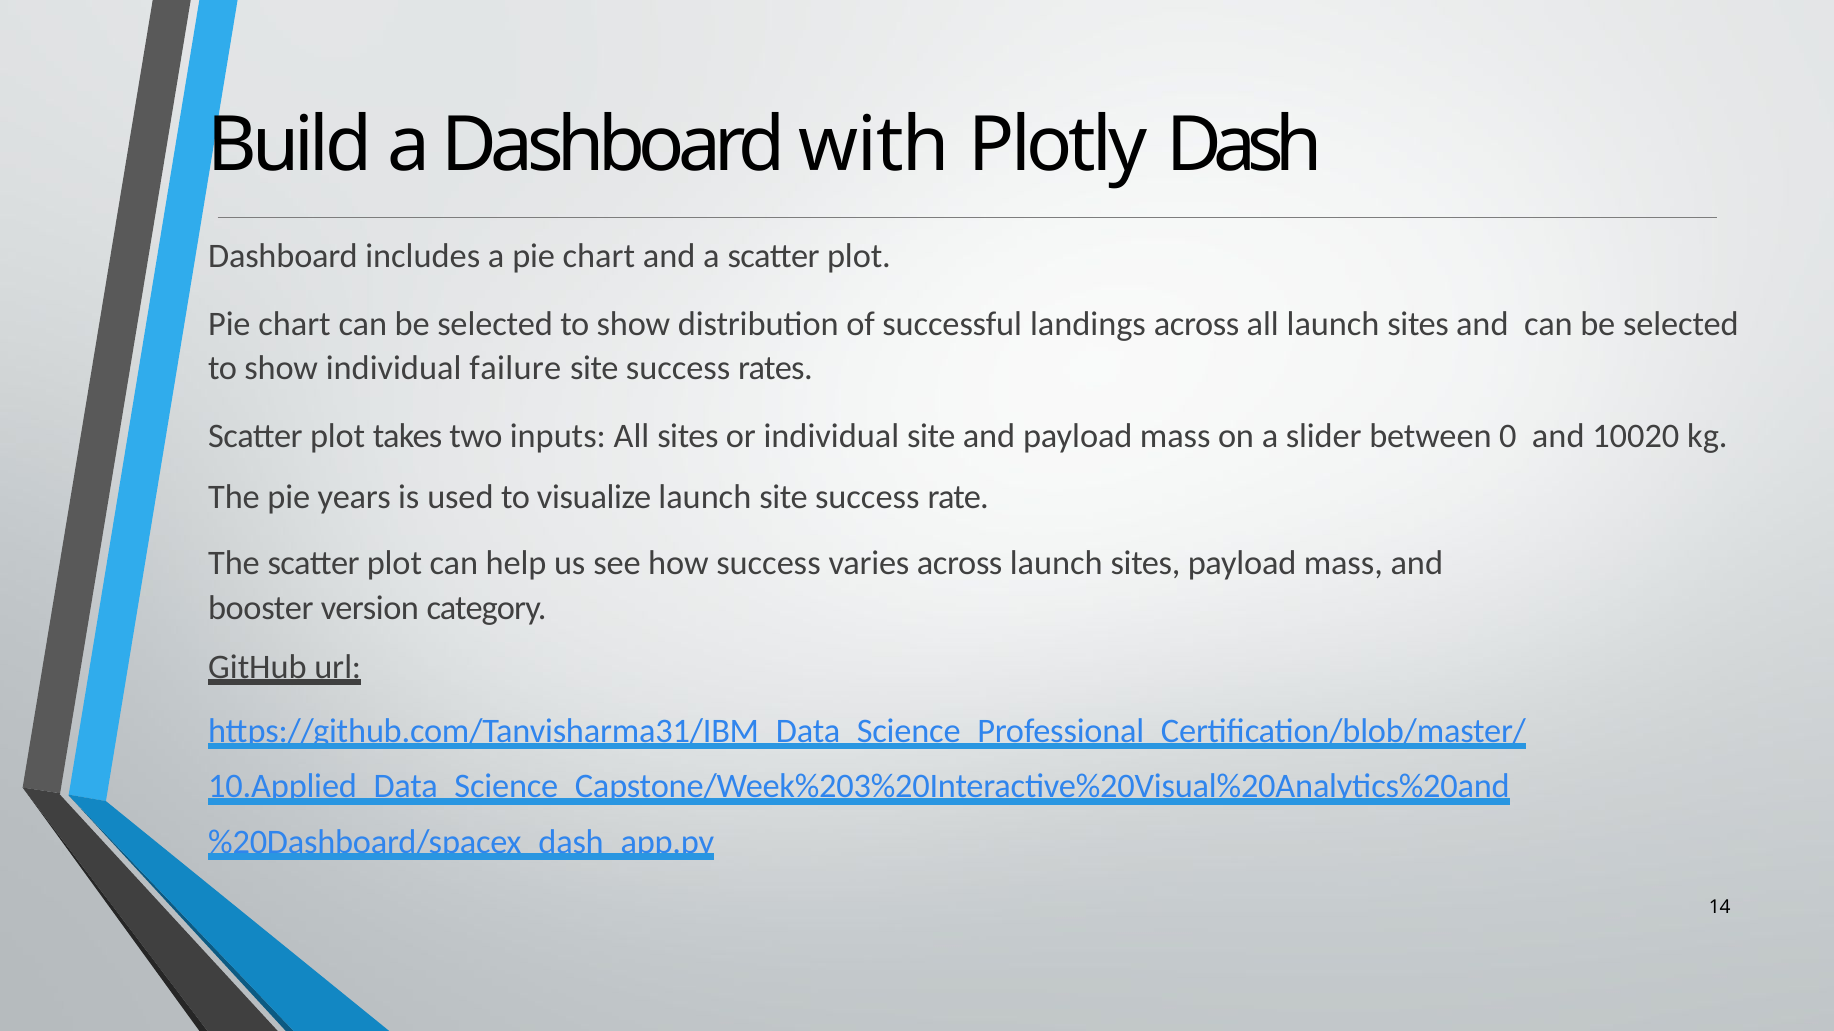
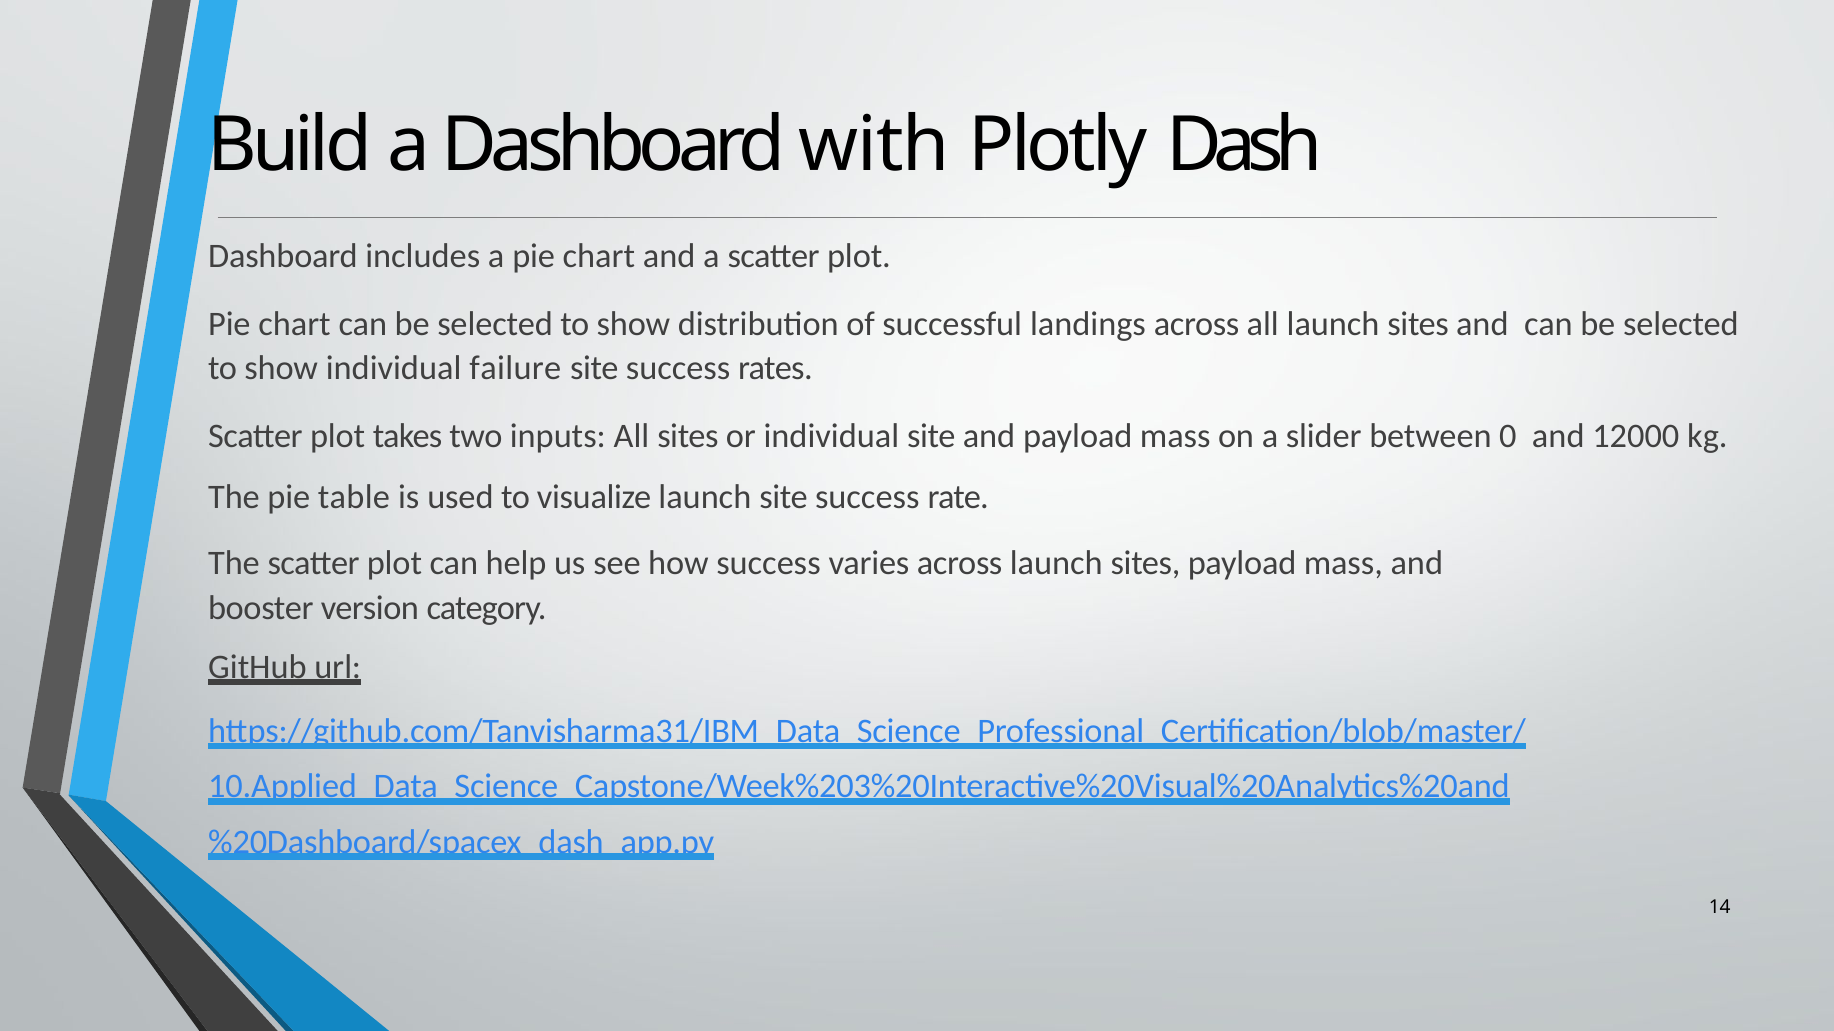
10020: 10020 -> 12000 (1636, 436)
years: years -> table (354, 498)
